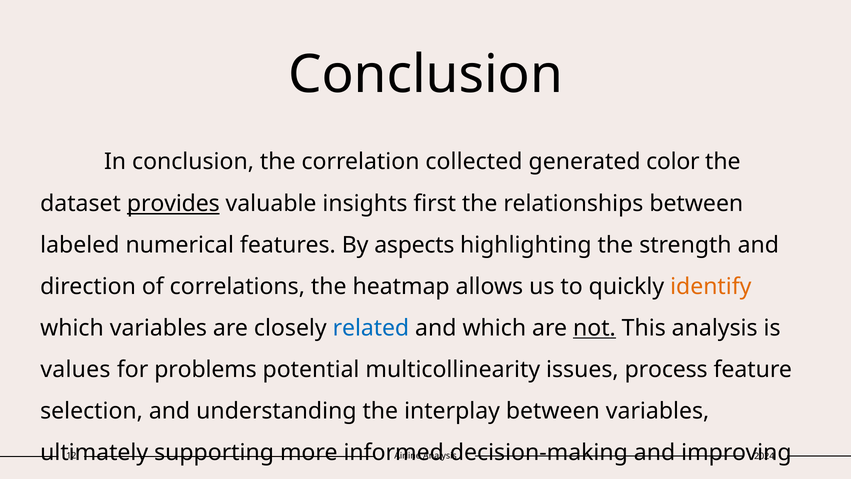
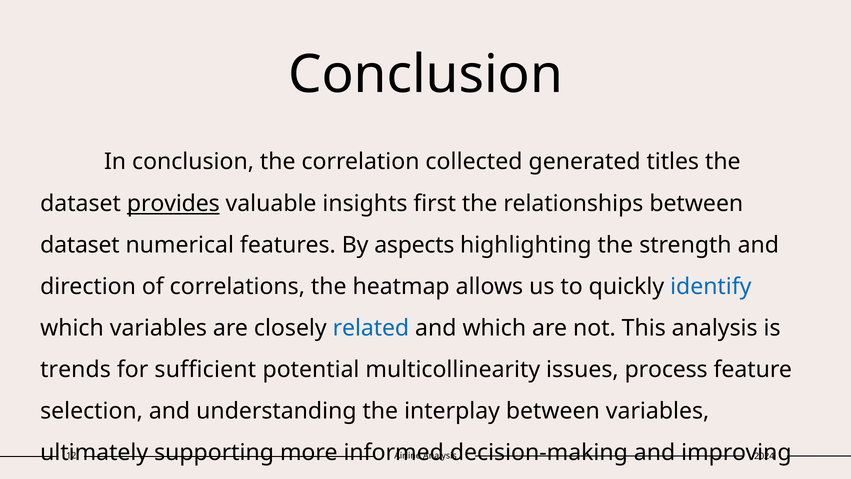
color: color -> titles (673, 162)
labeled: labeled -> dataset (80, 245)
identify colour: orange -> blue (711, 286)
not underline: present -> none (594, 328)
values: values -> trends (76, 369)
problems: problems -> sufficient (205, 369)
